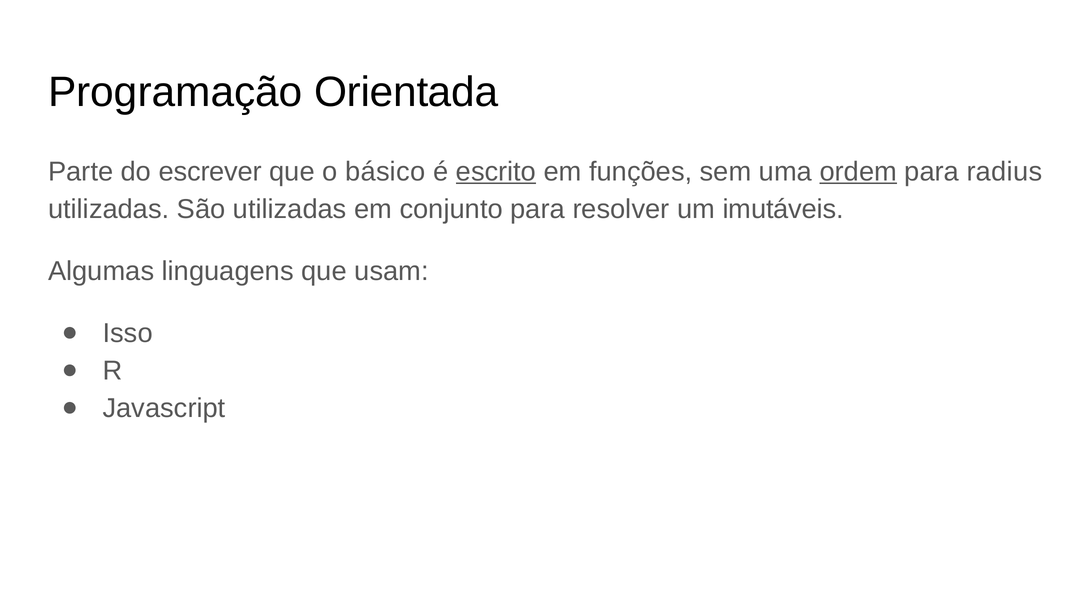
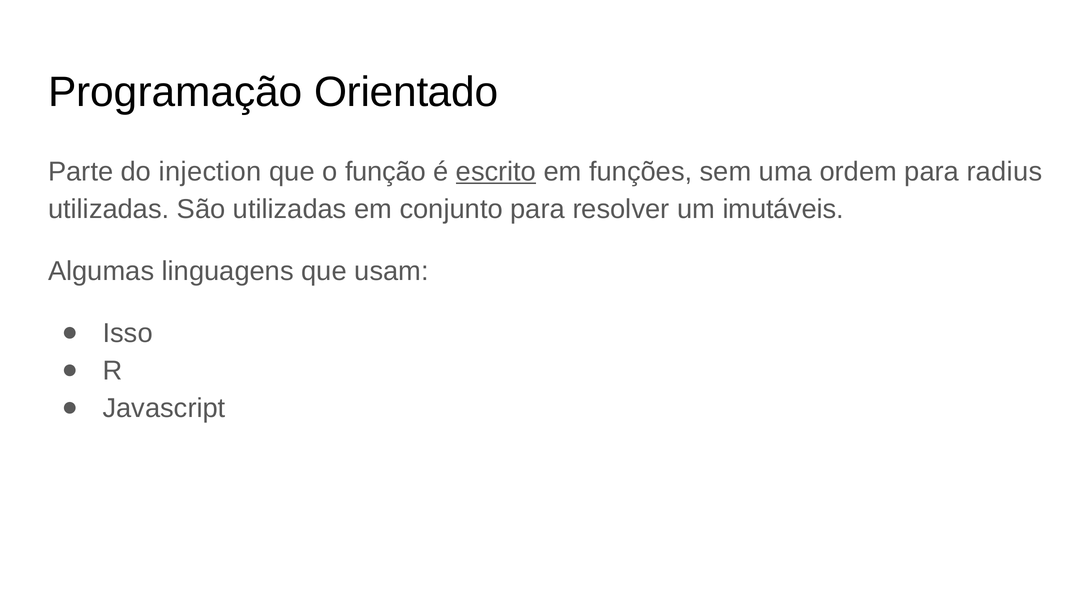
Orientada: Orientada -> Orientado (406, 93)
escrever: escrever -> injection (210, 172)
básico: básico -> função (385, 172)
ordem underline: present -> none (858, 172)
